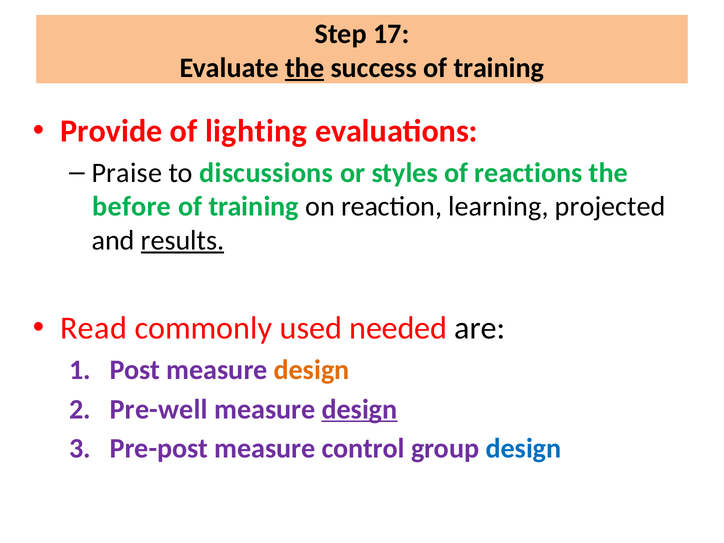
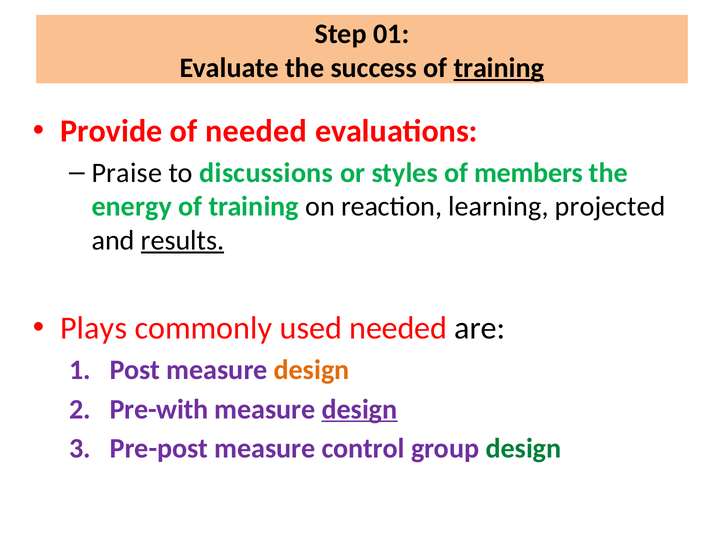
17: 17 -> 01 (391, 34)
the underline: present -> none (305, 68)
training underline: none -> present (499, 68)
of lighting: lighting -> needed (256, 131)
reactions: reactions -> members (529, 173)
before: before -> energy (132, 207)
Read: Read -> Plays (94, 328)
Pre-well: Pre-well -> Pre-with (159, 409)
design colour: blue -> green (523, 449)
